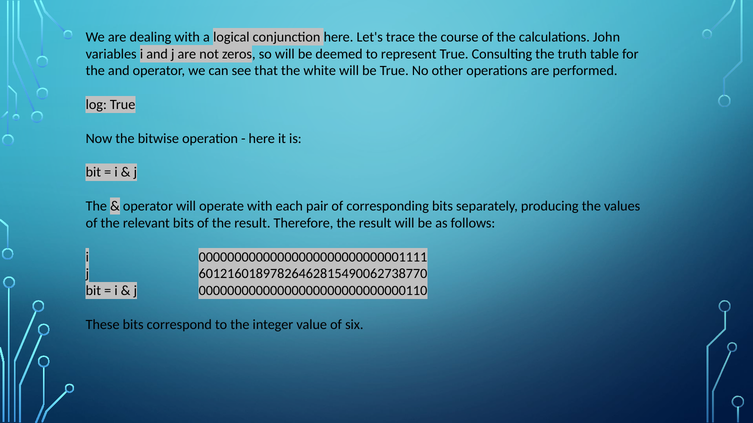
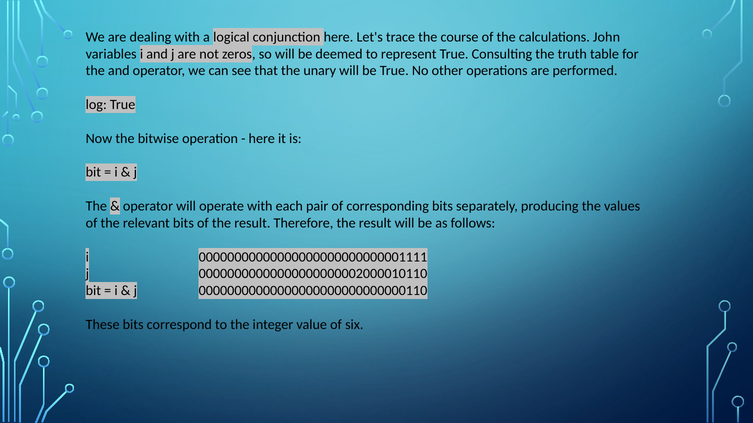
white: white -> unary (320, 71)
60121601897826462815490062738770: 60121601897826462815490062738770 -> 00000000000000000000002000010110 (313, 274)
